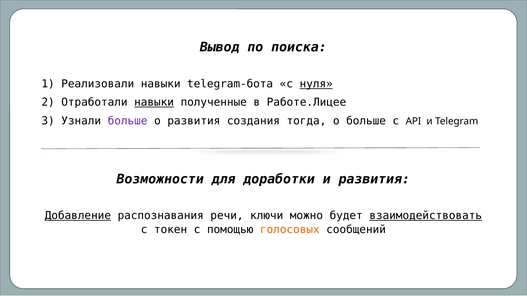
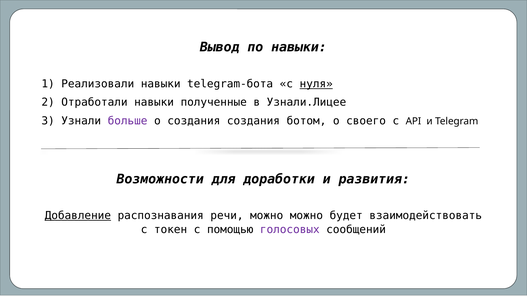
по поиска: поиска -> навыки (299, 47)
навыки underline: present -> none (154, 102)
Работе.Лицее: Работе.Лицее -> Узнали.Лицее (306, 102)
о развития: развития -> создания (194, 121)
тогда: тогда -> ботом (306, 121)
о больше: больше -> своего (366, 121)
речи ключи: ключи -> можно (267, 216)
взаимодействовать underline: present -> none (426, 216)
голосовых colour: orange -> purple (290, 230)
